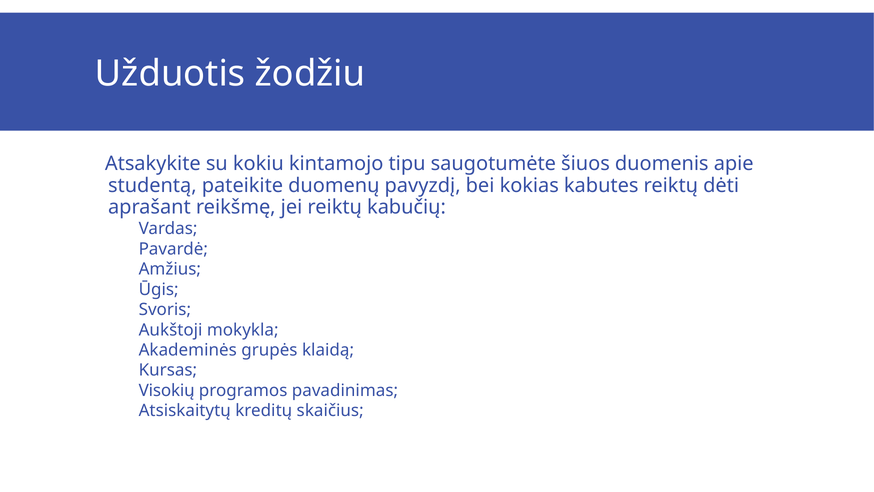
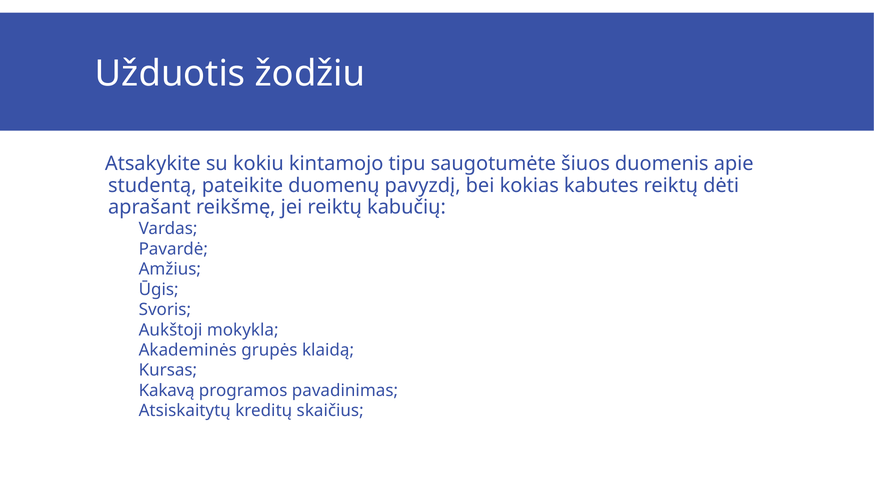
Visokių: Visokių -> Kakavą (167, 390)
